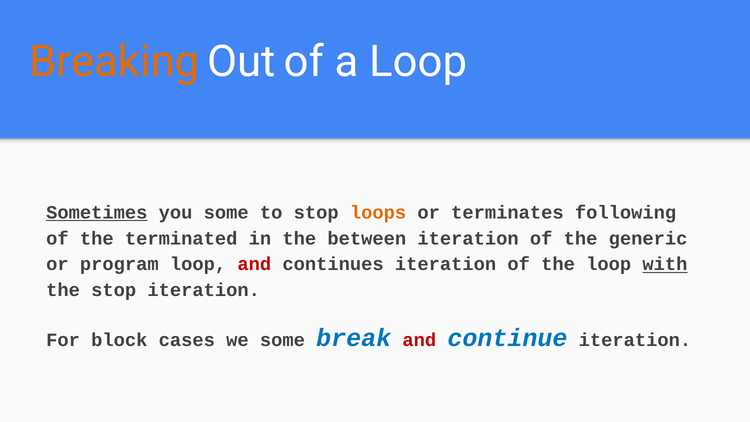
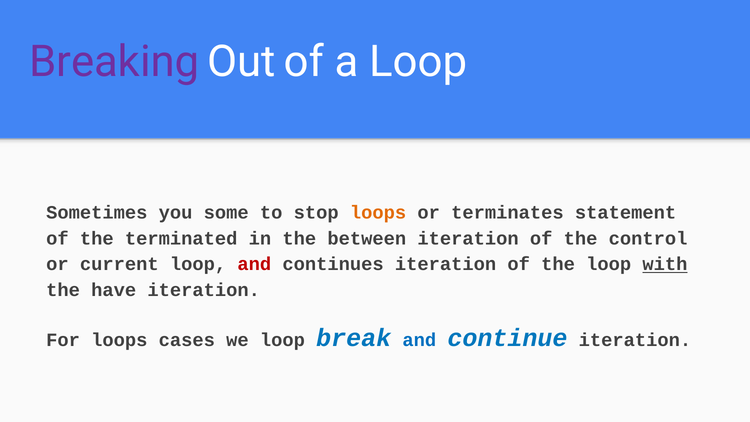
Breaking colour: orange -> purple (114, 62)
Sometimes underline: present -> none (97, 212)
following: following -> statement (626, 212)
generic: generic -> control (648, 238)
program: program -> current (119, 264)
the stop: stop -> have (114, 290)
For block: block -> loops (119, 340)
we some: some -> loop (282, 340)
and colour: red -> blue (419, 340)
